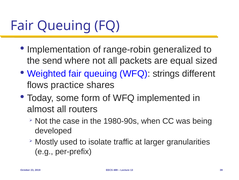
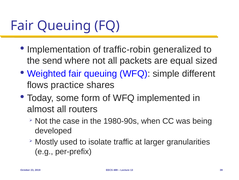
range-robin: range-robin -> traffic-robin (127, 49)
strings: strings -> simple (166, 73)
